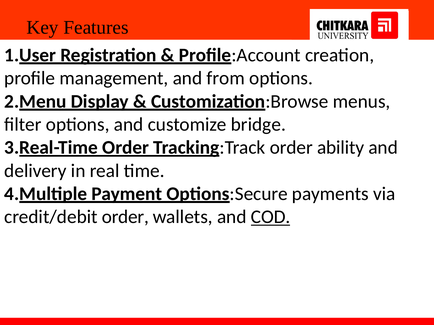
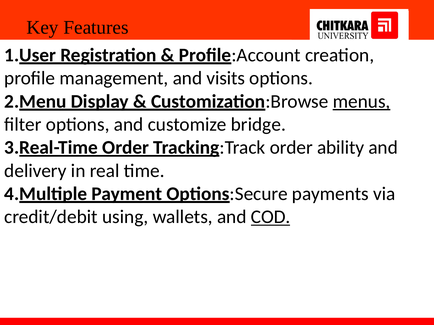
from: from -> visits (226, 78)
menus underline: none -> present (362, 101)
credit/debit order: order -> using (125, 217)
